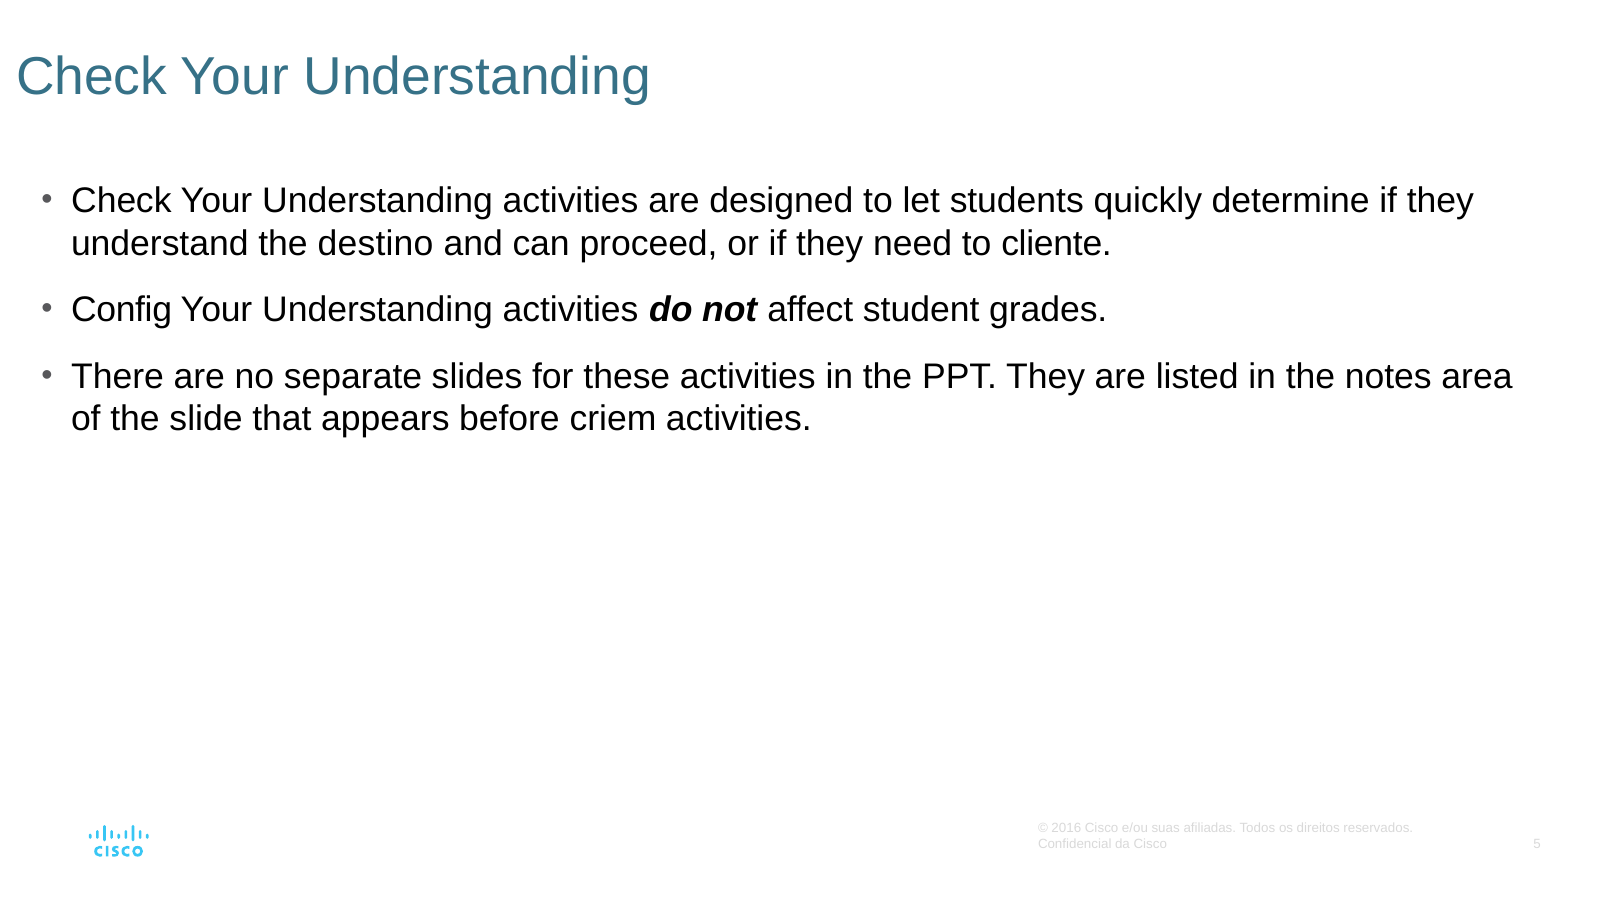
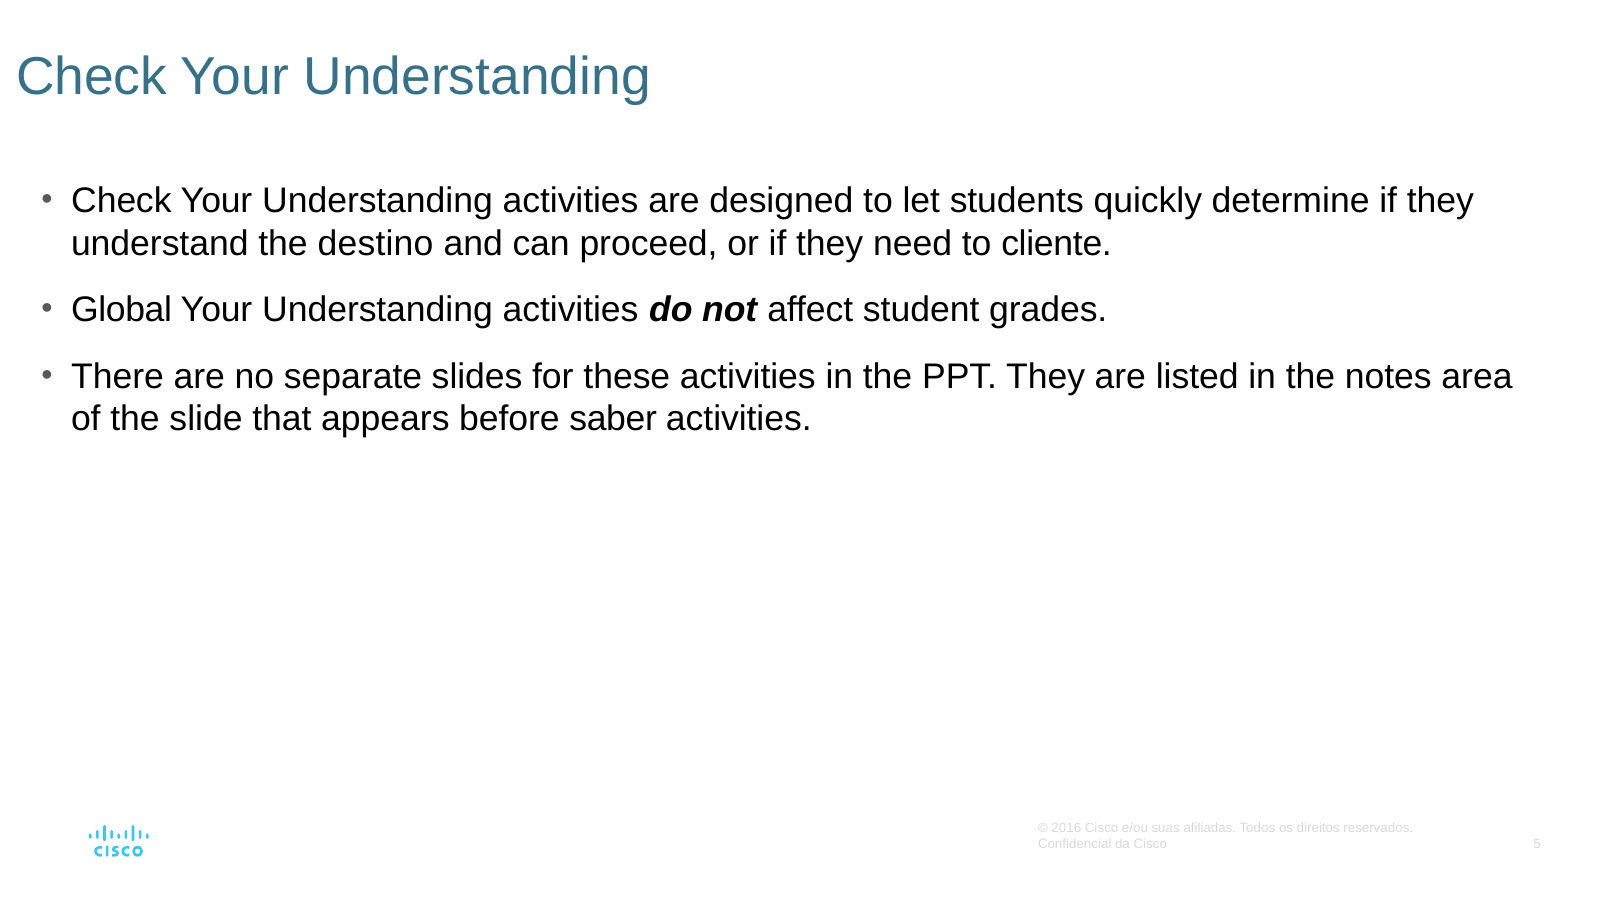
Config: Config -> Global (122, 310)
criem: criem -> saber (613, 420)
